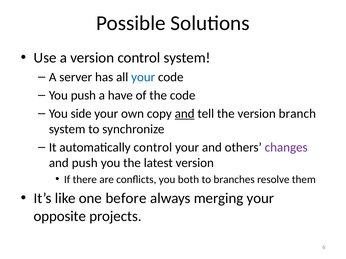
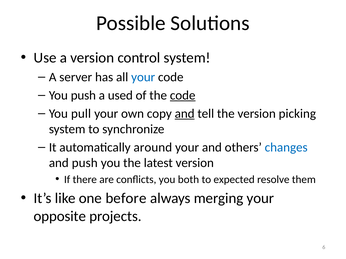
have: have -> used (120, 95)
code underline: none -> present (183, 95)
side: side -> pull (81, 114)
branch: branch -> picking (297, 114)
automatically control: control -> around (153, 148)
changes colour: purple -> blue (286, 148)
branches: branches -> expected (234, 180)
